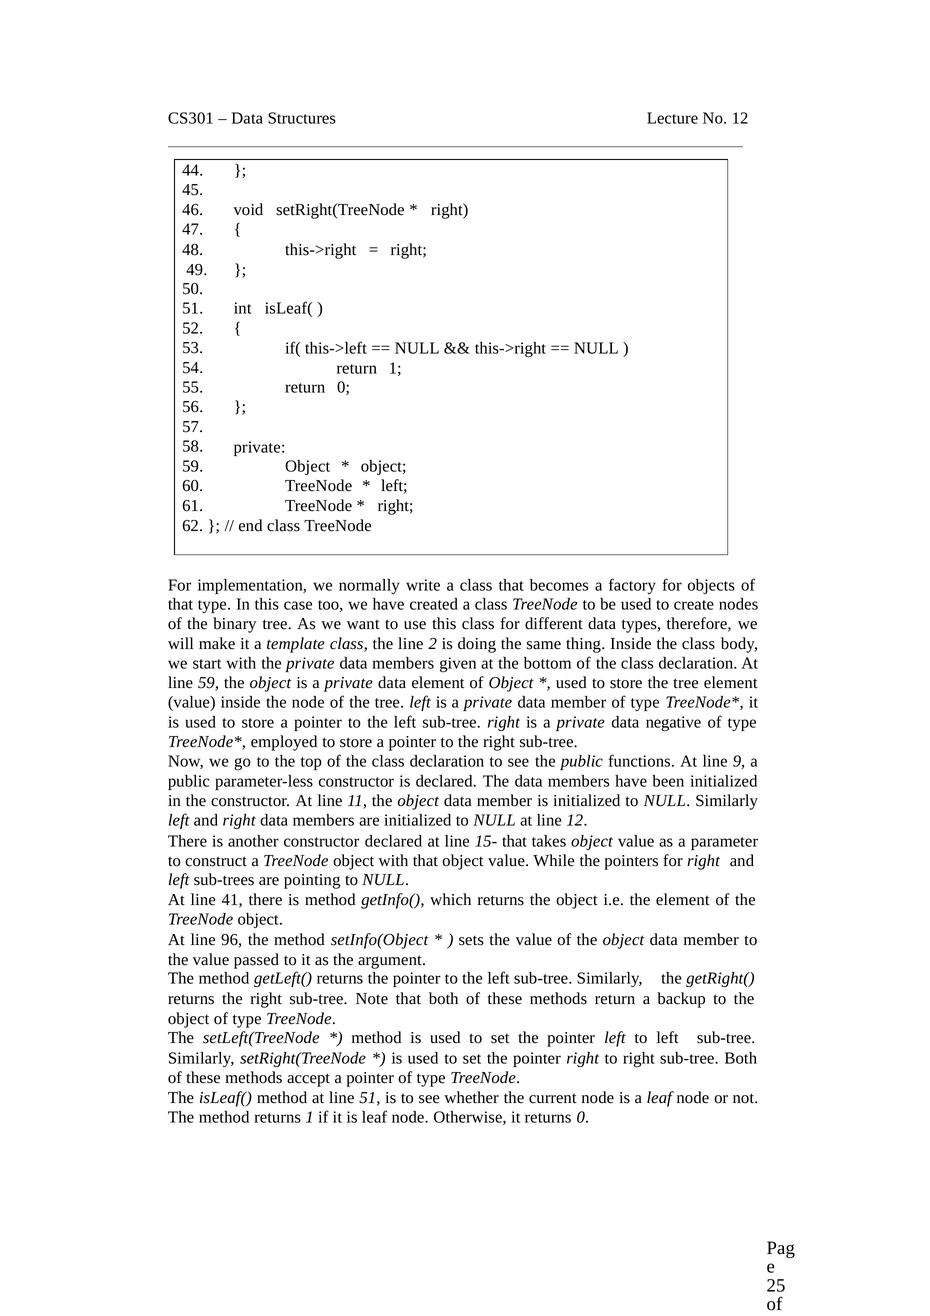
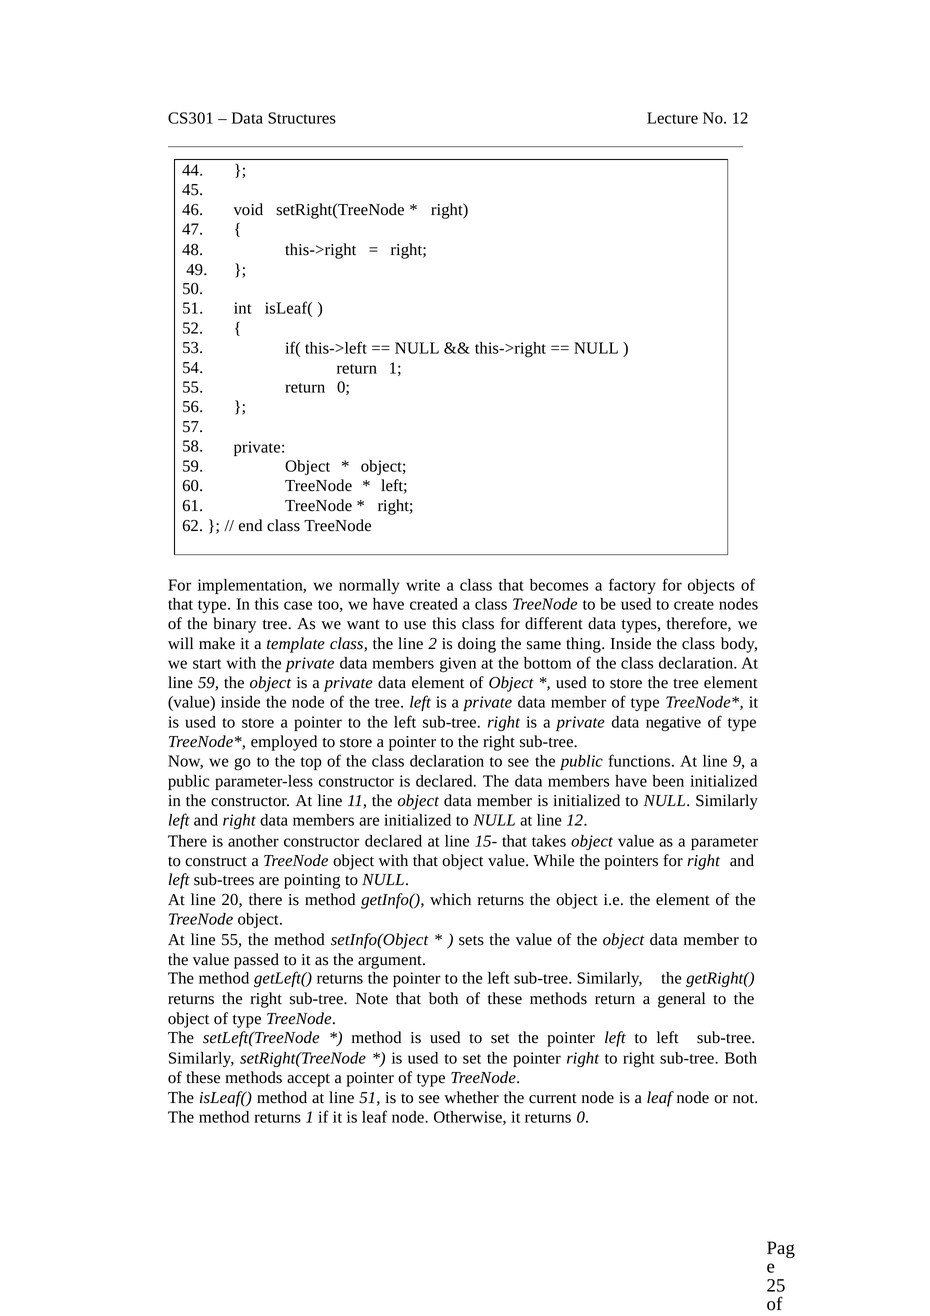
41: 41 -> 20 (232, 900)
line 96: 96 -> 55 (232, 940)
backup: backup -> general (682, 999)
